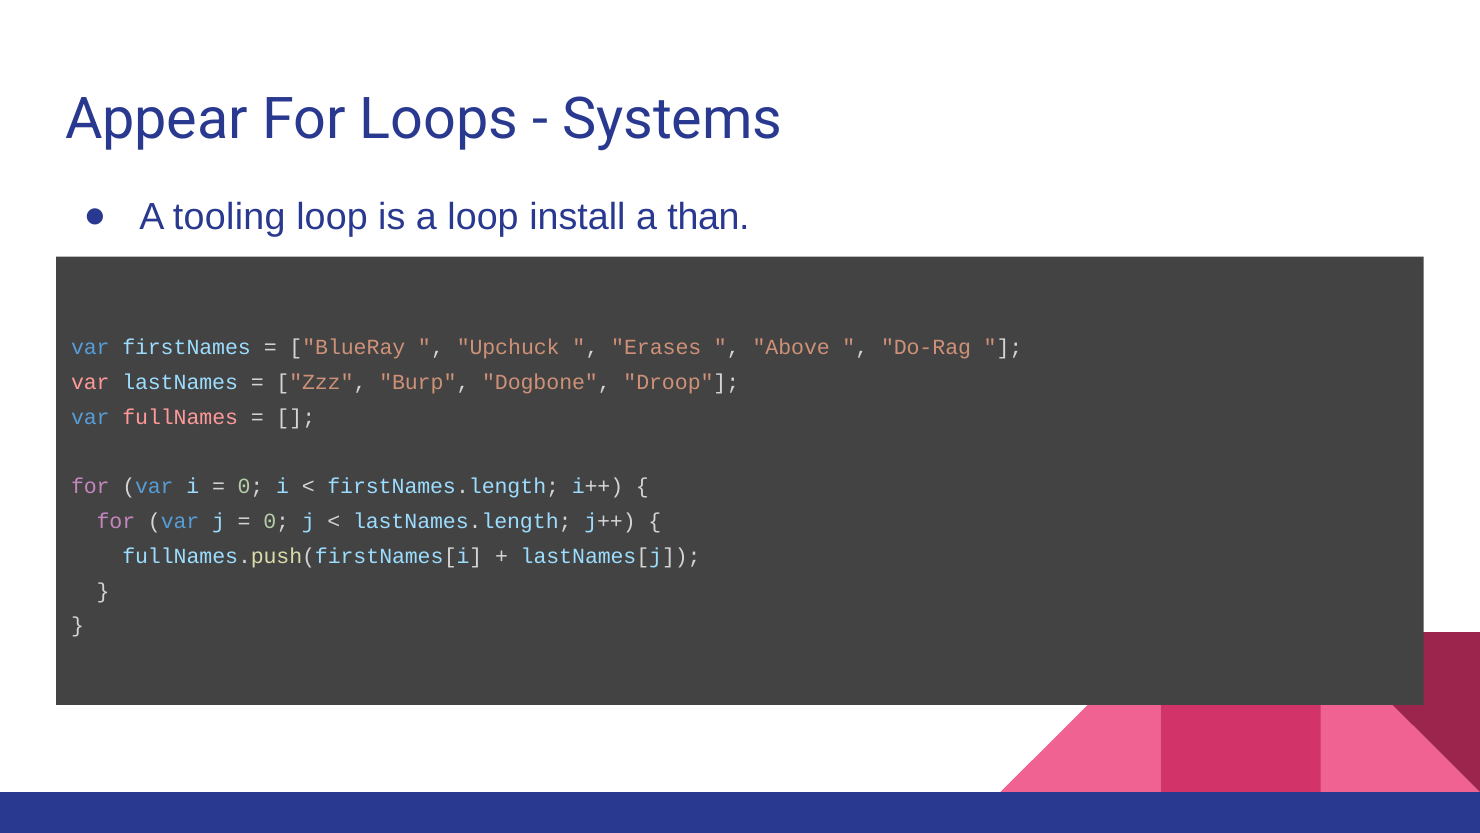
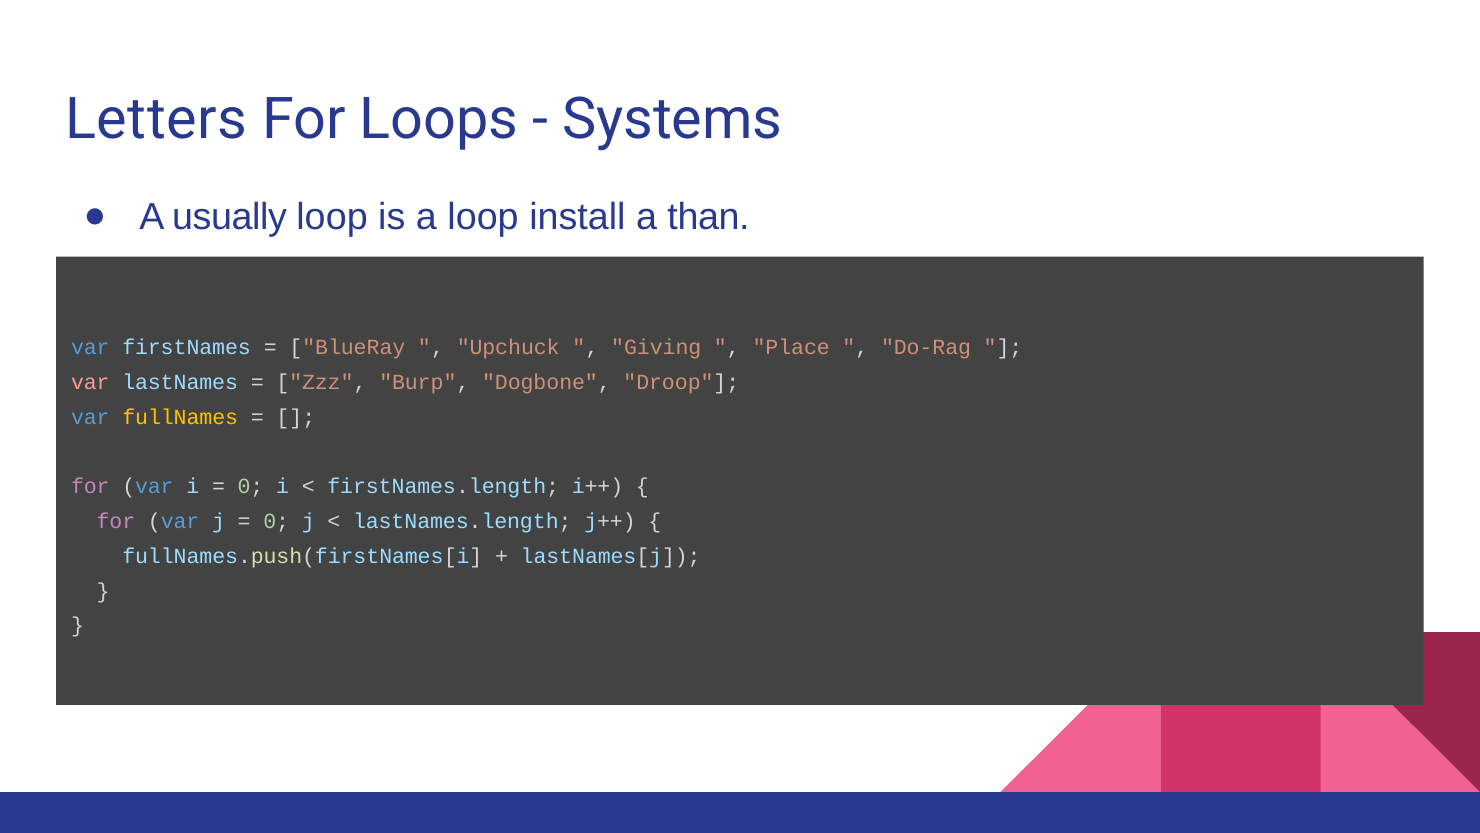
Appear: Appear -> Letters (156, 120)
tooling: tooling -> usually (230, 217)
Erases: Erases -> Giving (656, 348)
Above: Above -> Place (791, 348)
fullNames colour: pink -> yellow (180, 417)
